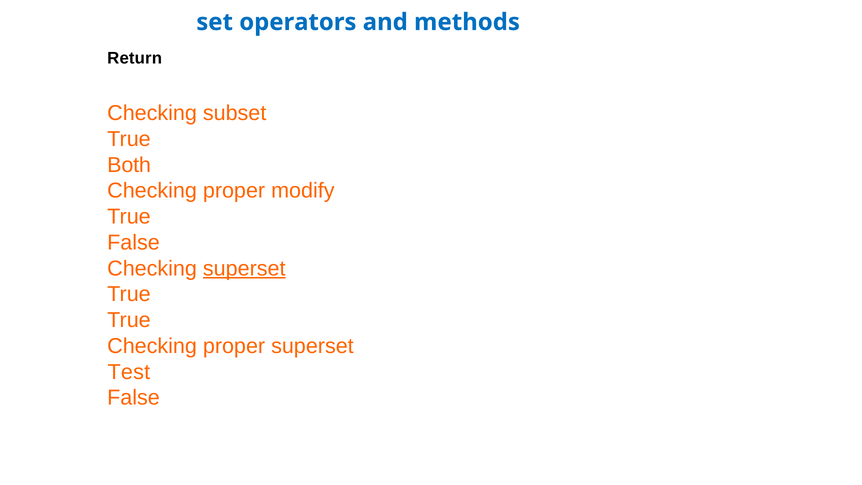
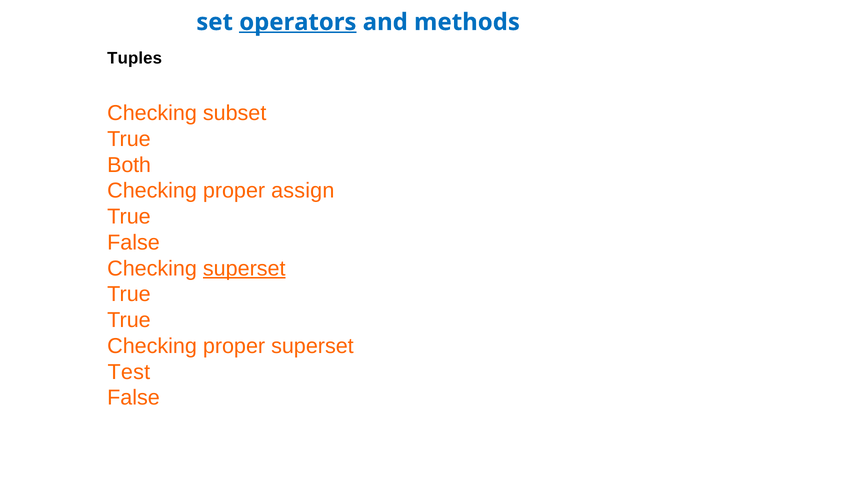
operators underline: none -> present (298, 22)
Return: Return -> Tuples (135, 58)
modify: modify -> assign (303, 191)
